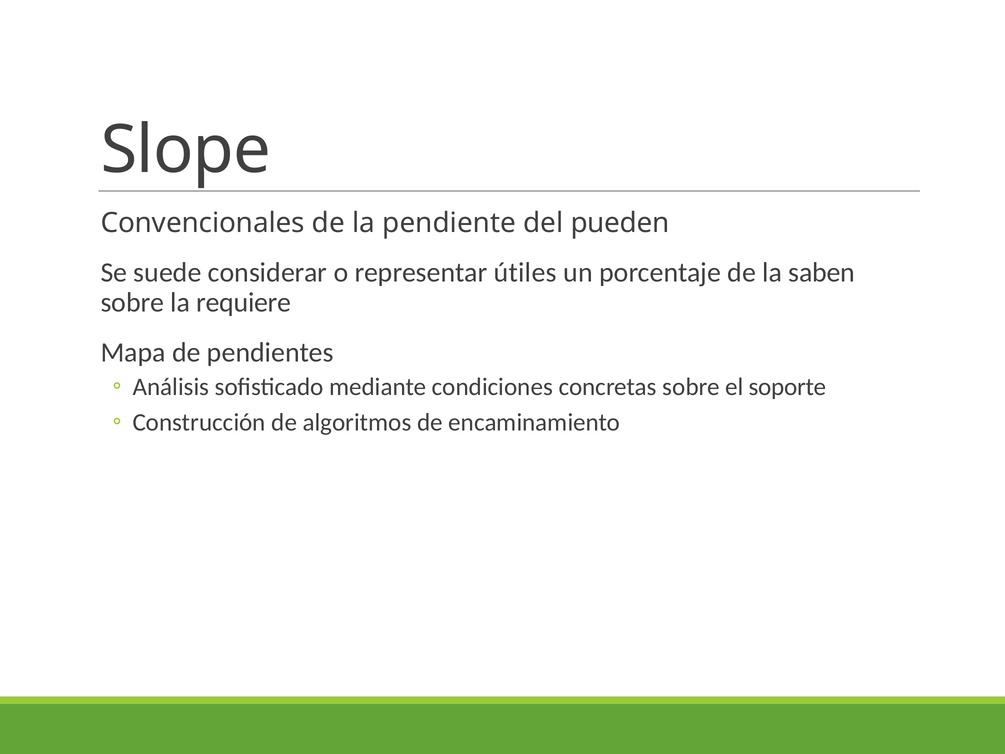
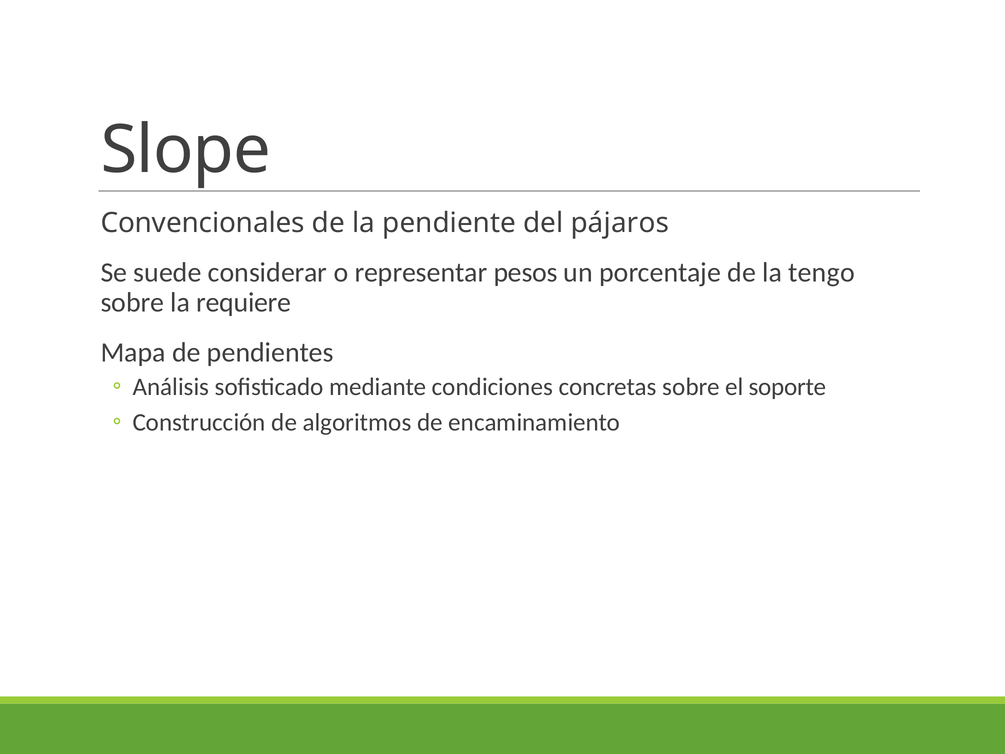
pueden: pueden -> pájaros (620, 223)
útiles: útiles -> pesos (526, 272)
saben: saben -> tengo (822, 272)
